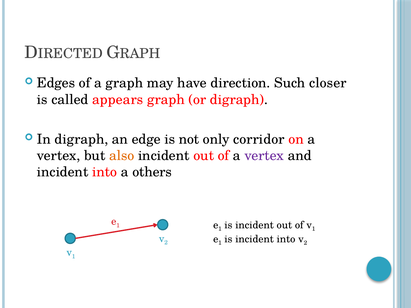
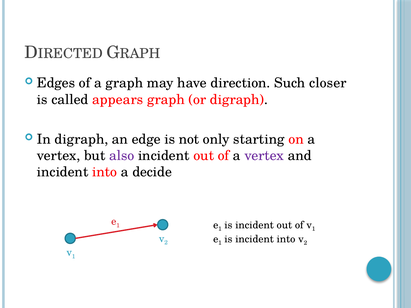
corridor: corridor -> starting (259, 139)
also colour: orange -> purple (122, 156)
others: others -> decide (152, 172)
